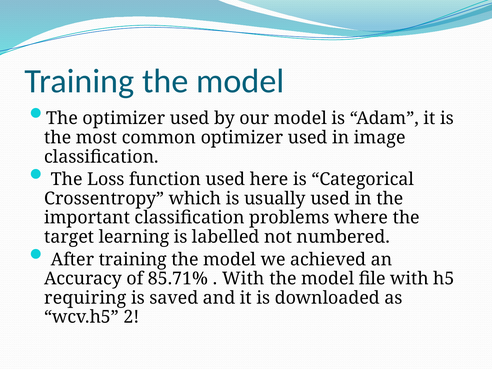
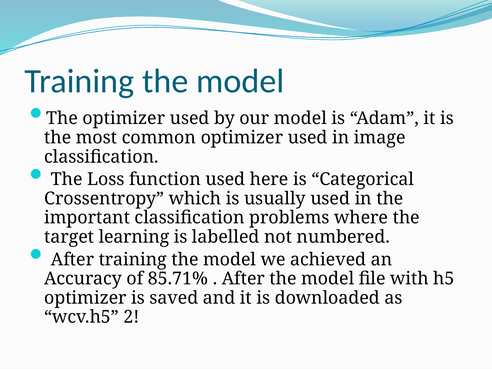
With: With -> After (243, 279)
requiring: requiring -> optimizer (85, 298)
